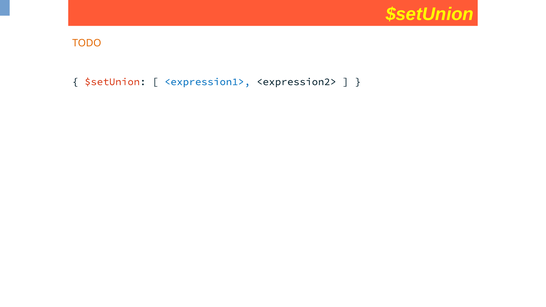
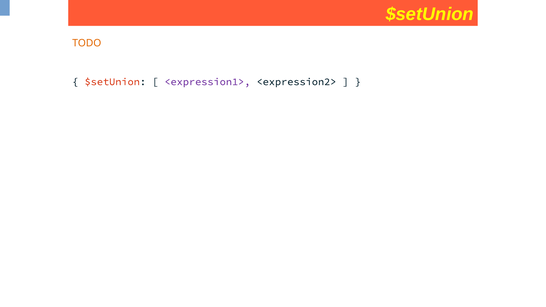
<expression1> colour: blue -> purple (207, 82)
